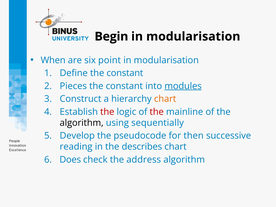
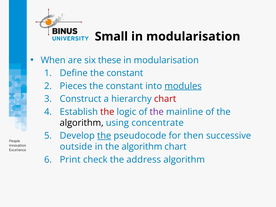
Begin: Begin -> Small (111, 36)
point: point -> these (110, 60)
chart colour: orange -> red (165, 99)
the colour: red -> purple (157, 112)
sequentially: sequentially -> concentrate (158, 123)
the underline: none -> present (104, 136)
reading: reading -> outside (76, 147)
in the describes: describes -> algorithm (142, 147)
Does: Does -> Print (70, 160)
